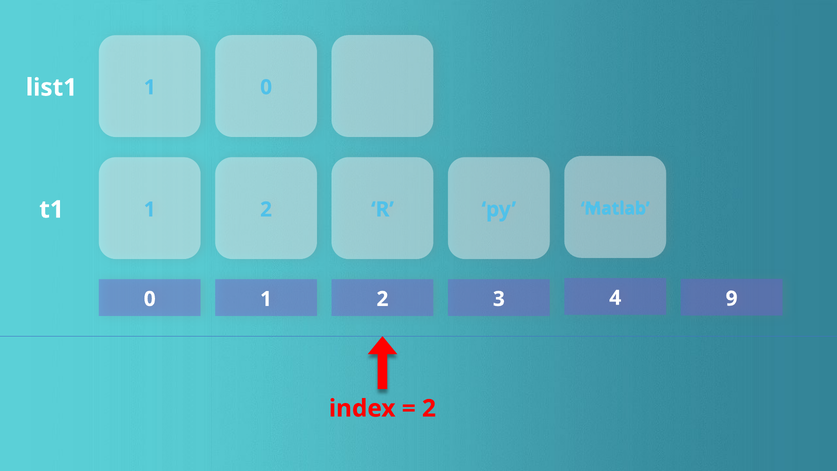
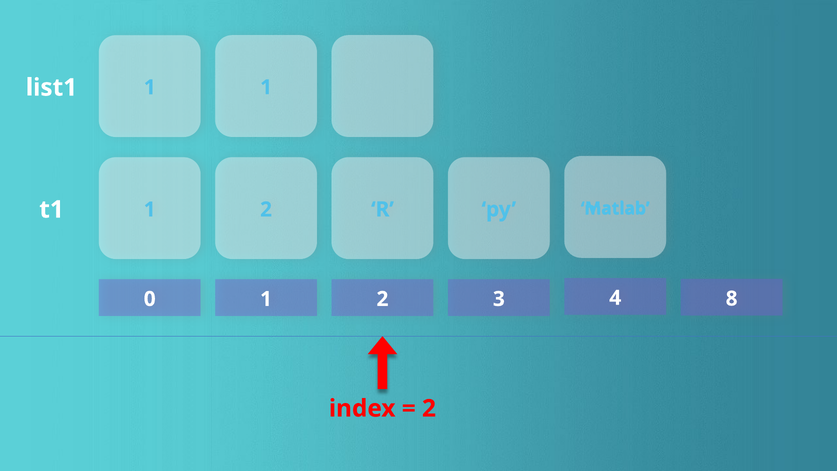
1 0: 0 -> 1 (266, 87)
9: 9 -> 8 (732, 299)
